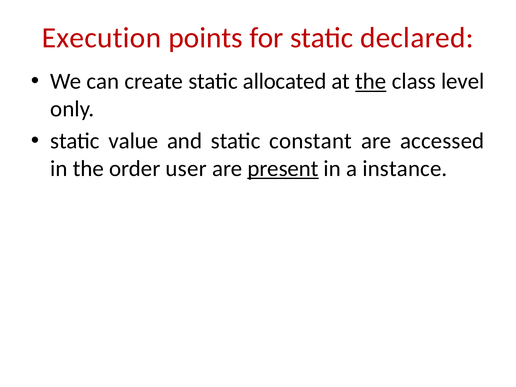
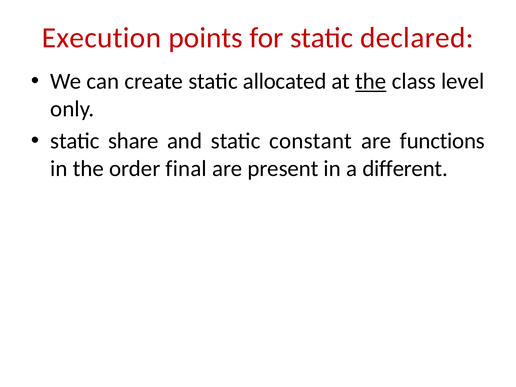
value: value -> share (133, 141)
accessed: accessed -> functions (442, 141)
user: user -> final (186, 169)
present underline: present -> none (283, 169)
instance: instance -> different (405, 169)
